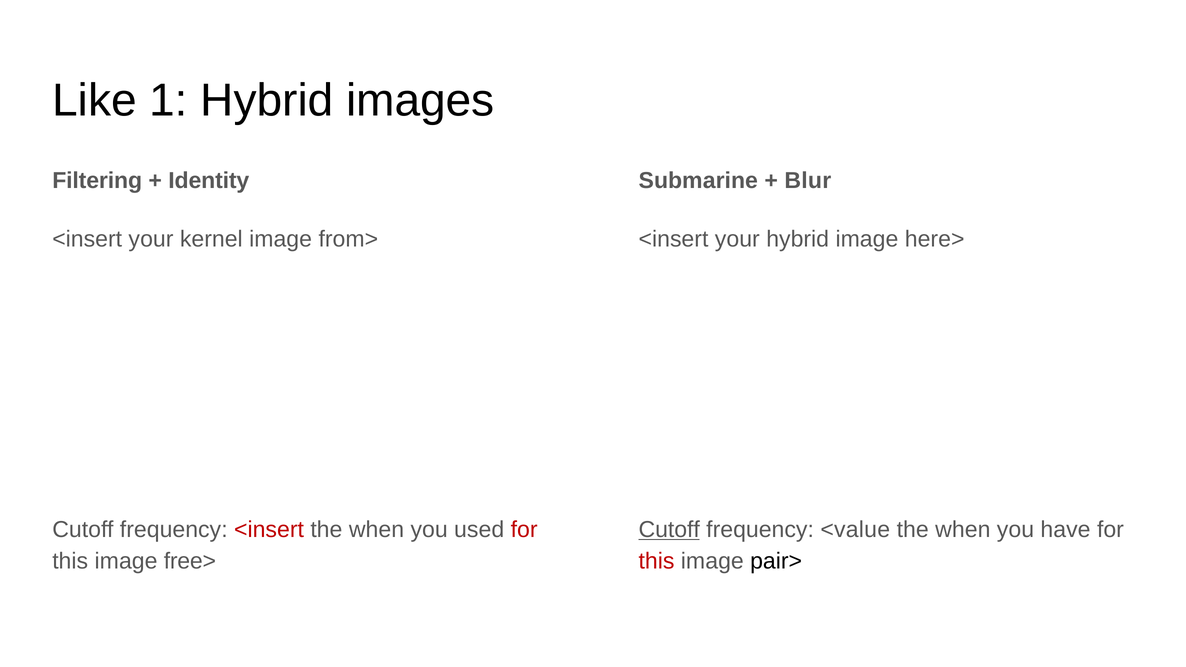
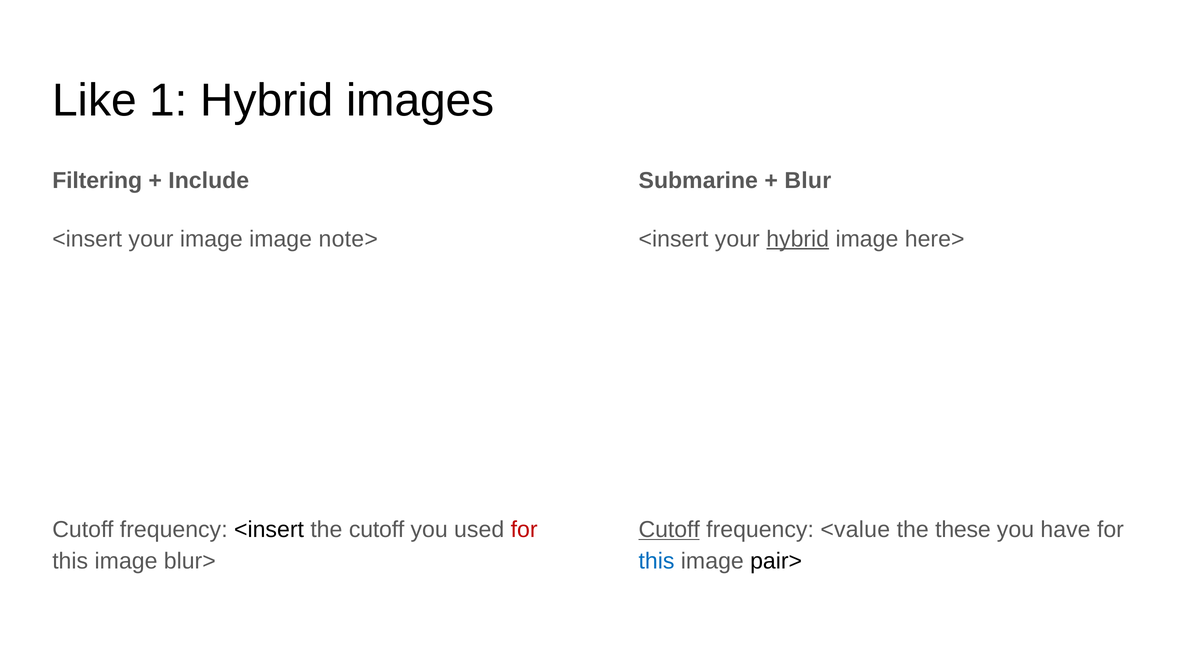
Identity: Identity -> Include (209, 181)
your kernel: kernel -> image (211, 239)
from>: from> -> note> (348, 239)
hybrid underline: none -> present (798, 239)
<insert colour: red -> black (269, 530)
when: when -> cutoff (377, 530)
when: when -> these (963, 530)
free>: free> -> blur> (190, 561)
this colour: red -> blue (657, 561)
